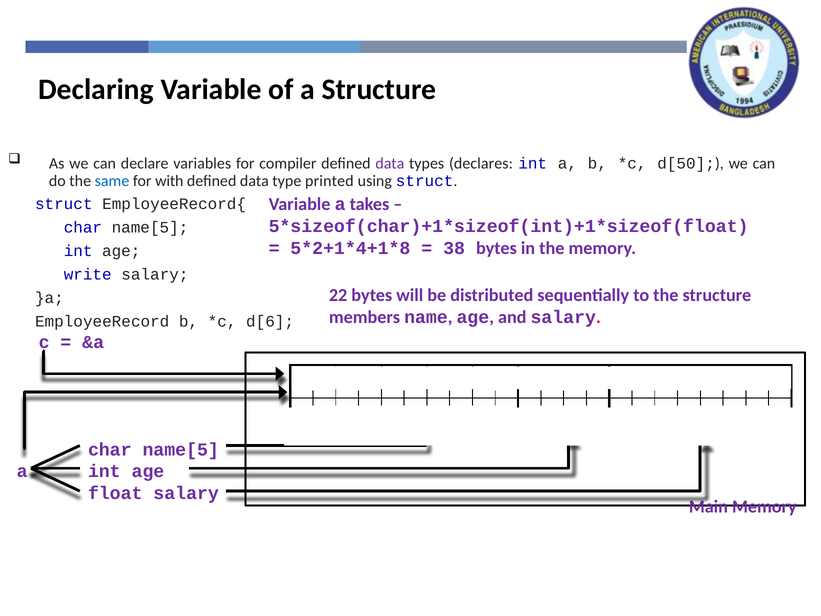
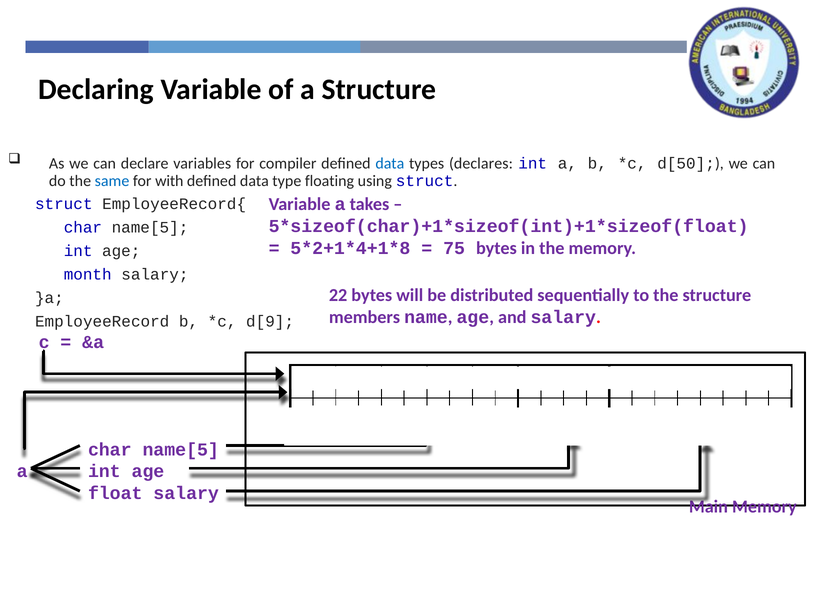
data colour: purple -> blue (390, 163)
printed: printed -> floating (329, 181)
38: 38 -> 75 (454, 248)
write: write -> month (88, 274)
d[6: d[6 -> d[9 (270, 321)
